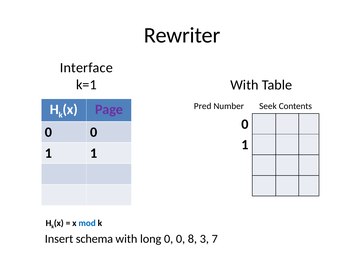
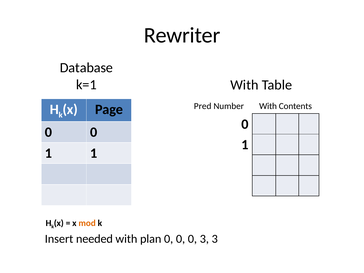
Interface: Interface -> Database (86, 68)
Number Seek: Seek -> With (268, 106)
Page colour: purple -> black (109, 109)
mod colour: blue -> orange (87, 223)
schema: schema -> needed (94, 239)
long: long -> plan (151, 239)
0 0 8: 8 -> 0 (192, 239)
3 7: 7 -> 3 (215, 239)
